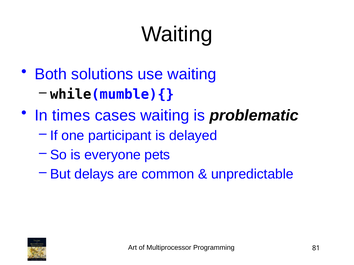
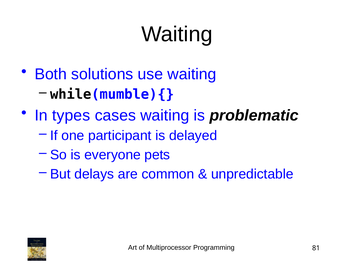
times: times -> types (71, 116)
